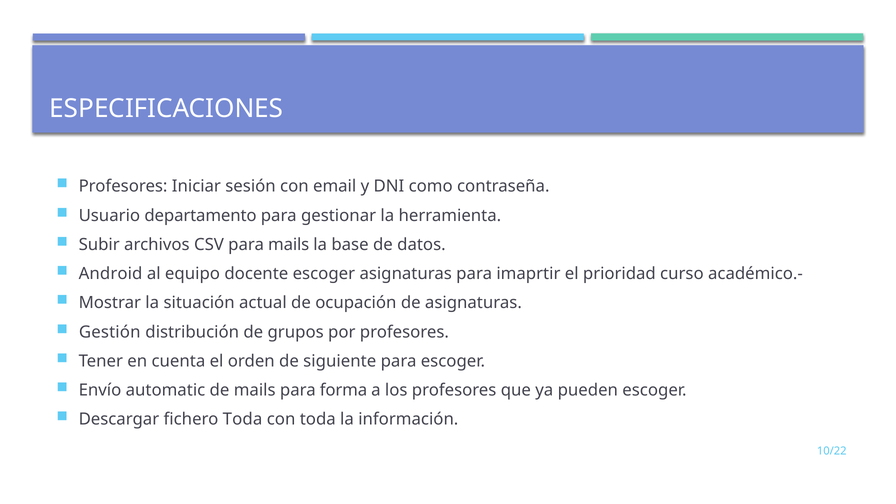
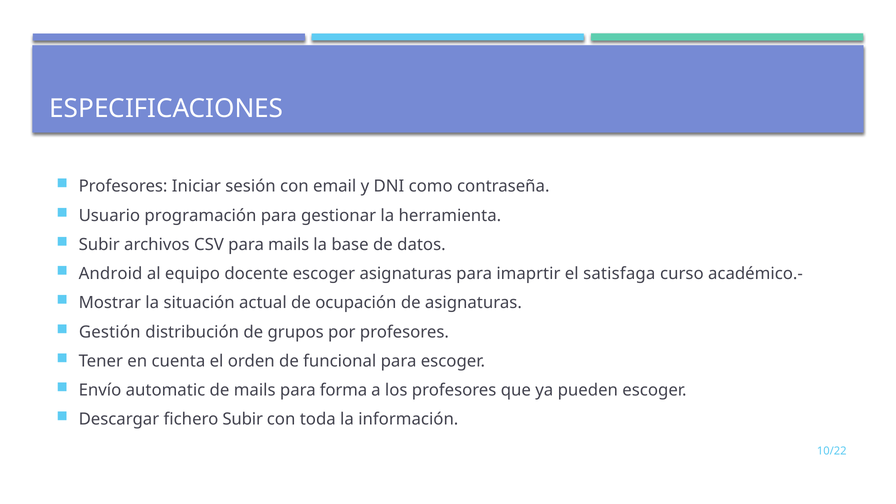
departamento: departamento -> programación (200, 215)
prioridad: prioridad -> satisfaga (619, 274)
siguiente: siguiente -> funcional (340, 361)
fichero Toda: Toda -> Subir (243, 419)
